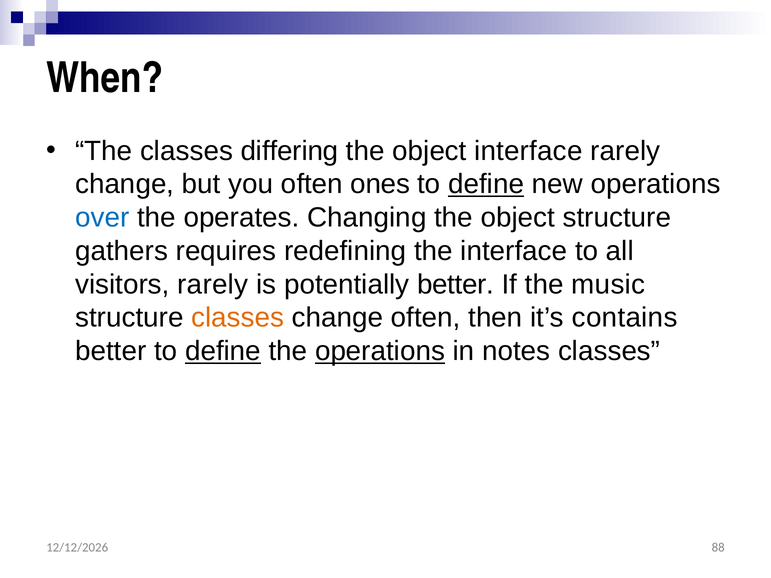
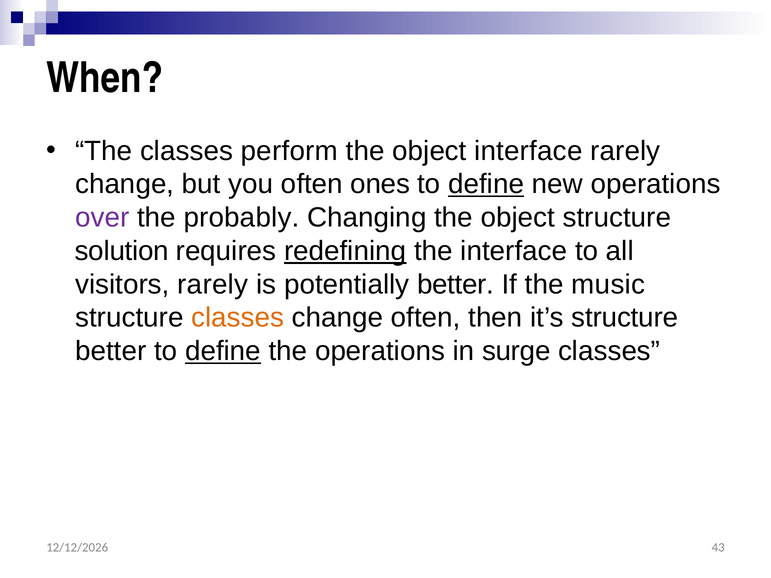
differing: differing -> perform (289, 151)
over colour: blue -> purple (102, 218)
operates: operates -> probably (241, 218)
gathers: gathers -> solution (122, 251)
redefining underline: none -> present (345, 251)
it’s contains: contains -> structure (625, 318)
operations underline: present -> none (380, 351)
notes: notes -> surge (516, 351)
88: 88 -> 43 (718, 548)
